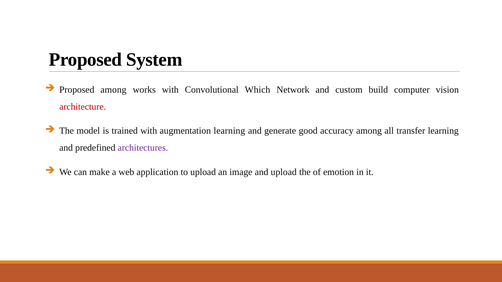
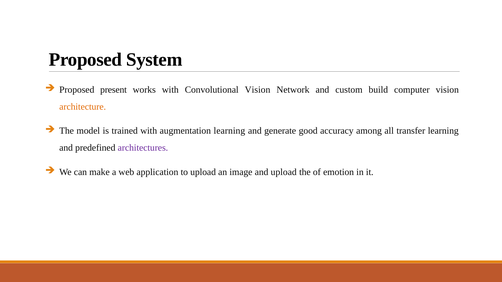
Proposed among: among -> present (114, 90)
Convolutional Which: Which -> Vision (258, 90)
architecture colour: red -> orange (83, 107)
